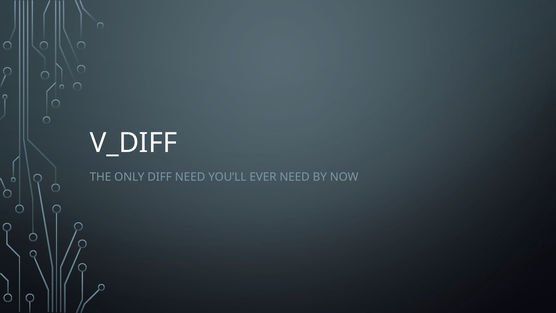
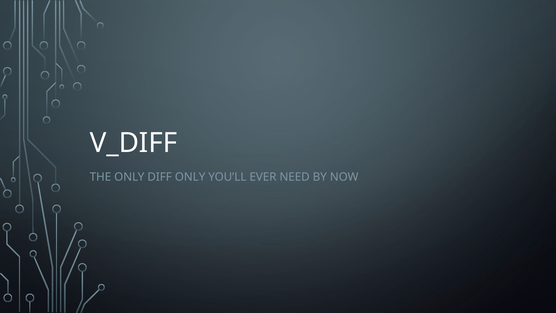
DIFF NEED: NEED -> ONLY (190, 177)
